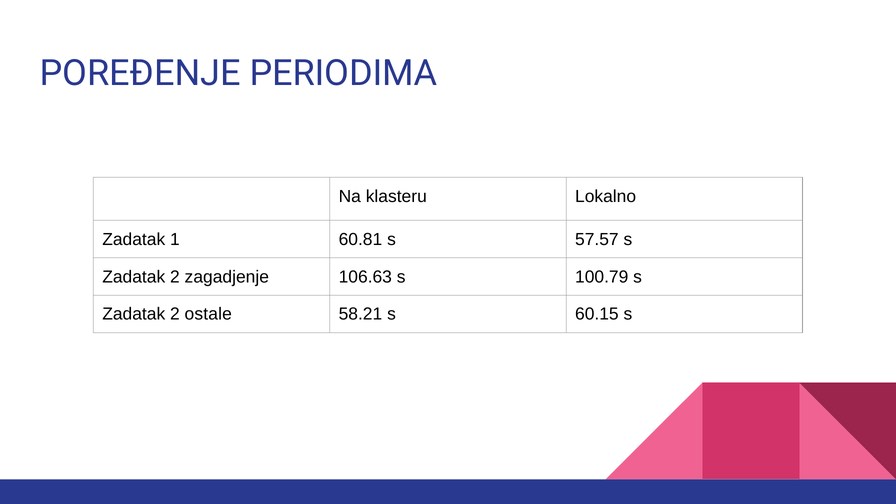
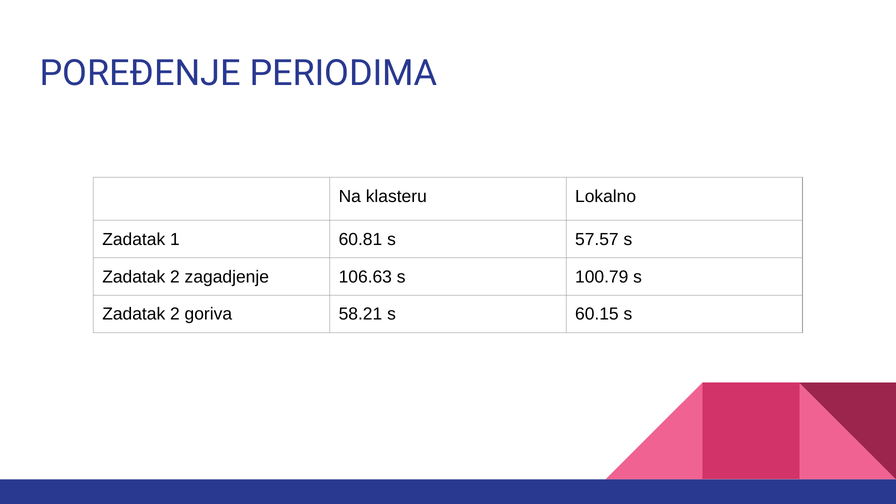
ostale: ostale -> goriva (208, 314)
